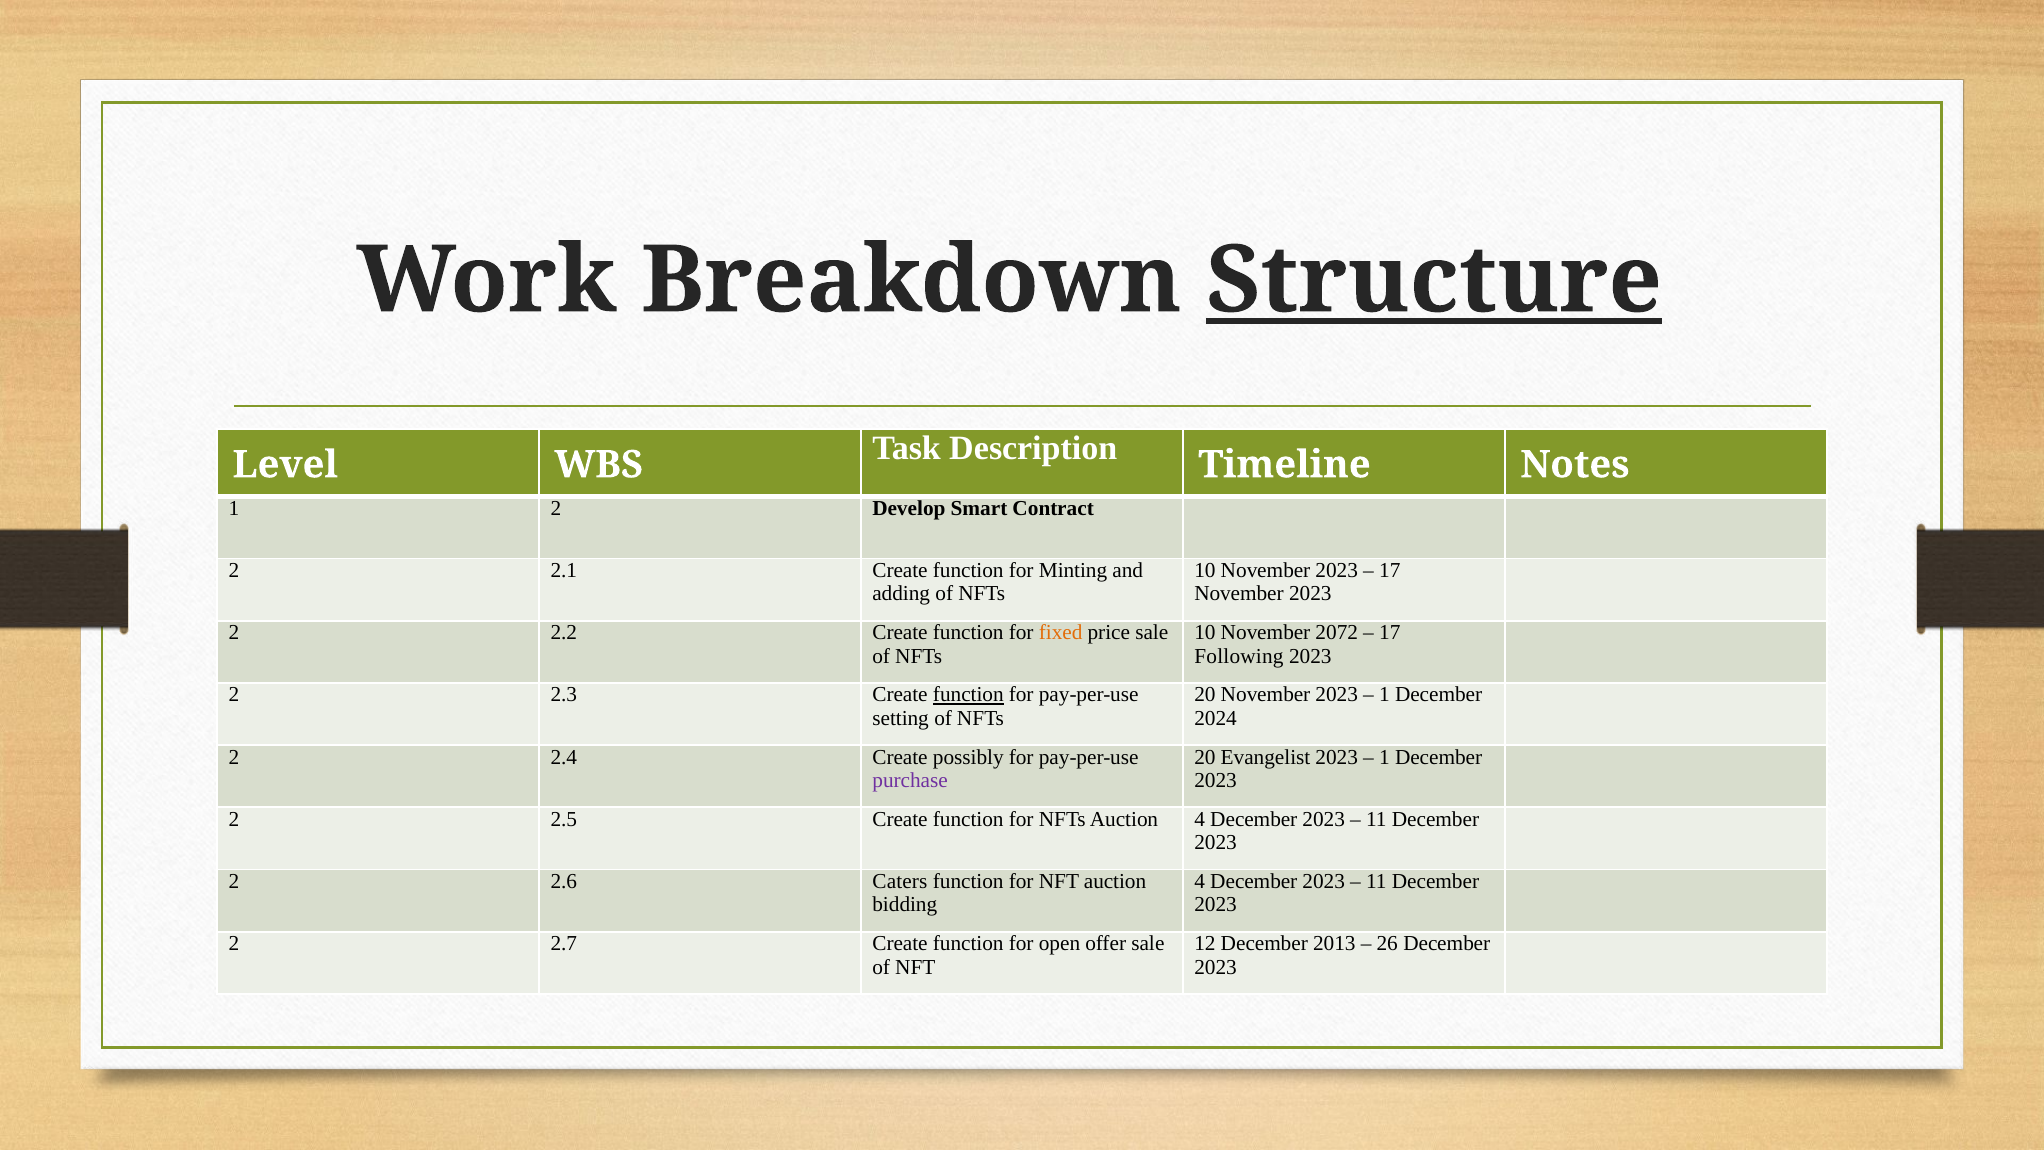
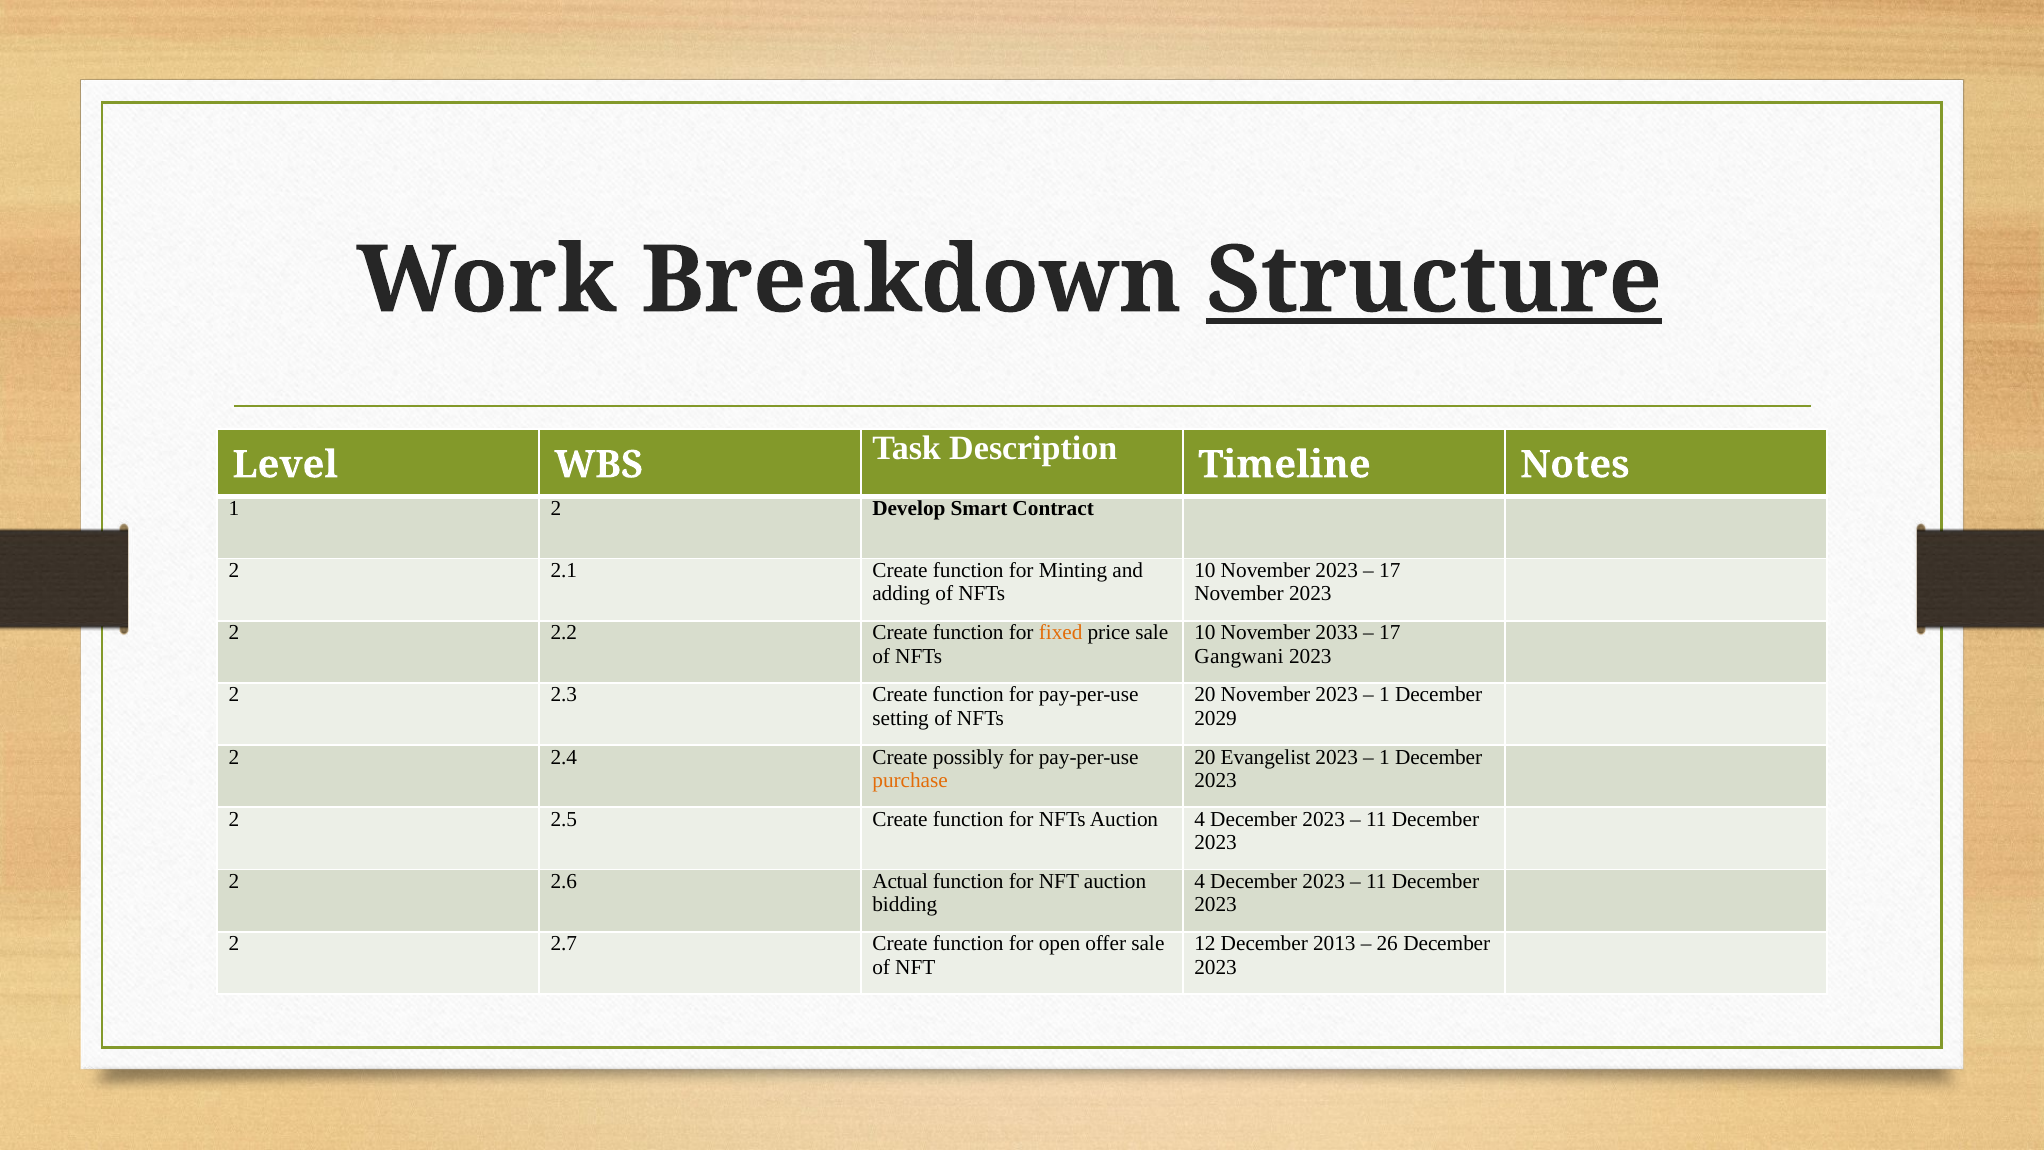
2072: 2072 -> 2033 (1337, 632)
Following: Following -> Gangwani (1239, 656)
function underline: present -> none (968, 695)
2024: 2024 -> 2029 (1216, 718)
purchase colour: purple -> orange (910, 780)
Caters: Caters -> Actual (900, 881)
